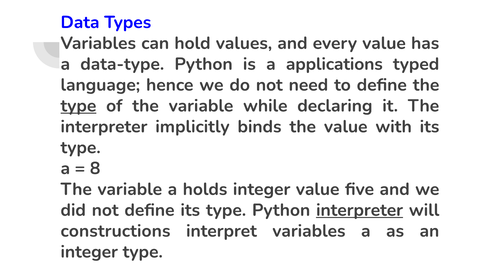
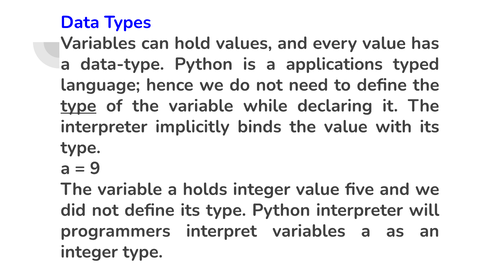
8: 8 -> 9 (95, 168)
interpreter underline: present -> none (360, 210)
constructions: constructions -> programmers (116, 231)
